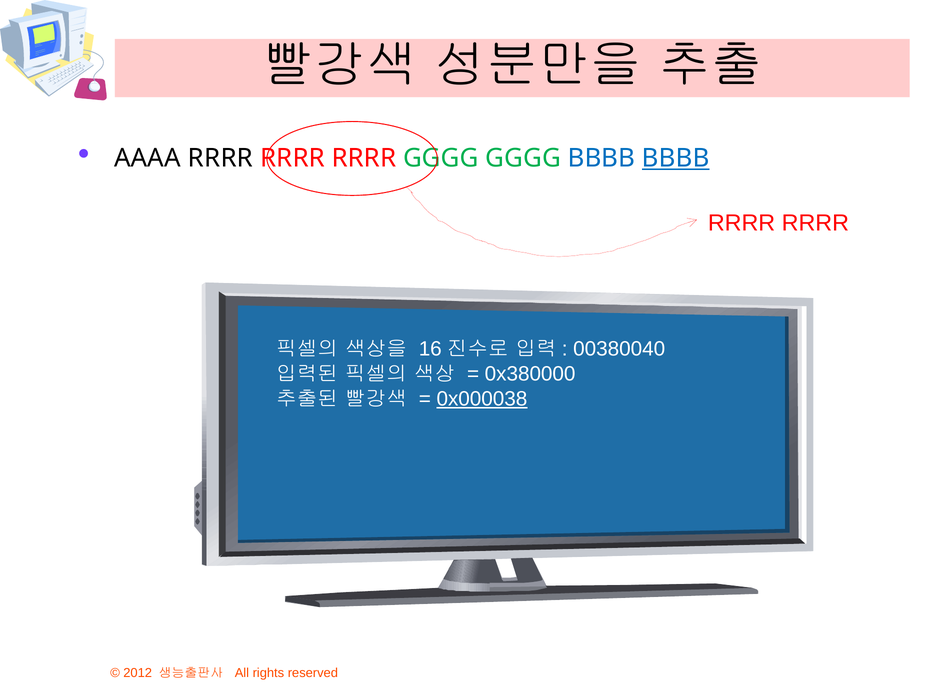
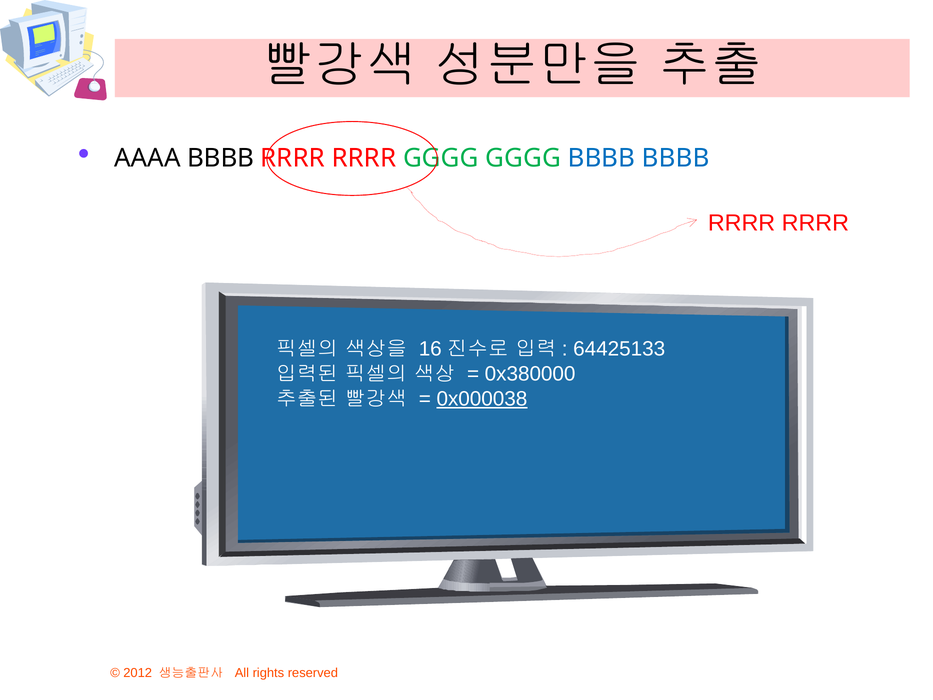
AAAA RRRR: RRRR -> BBBB (221, 158)
BBBB underline: present -> none (676, 158)
00380040: 00380040 -> 64425133 (619, 349)
